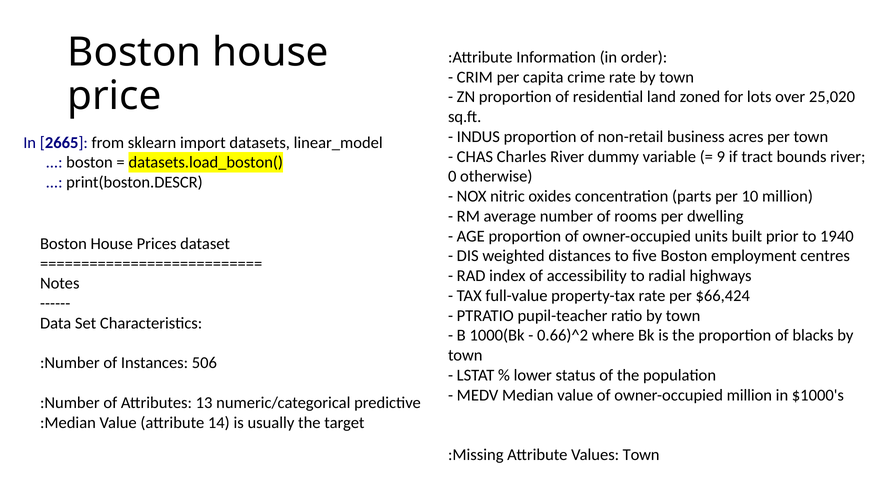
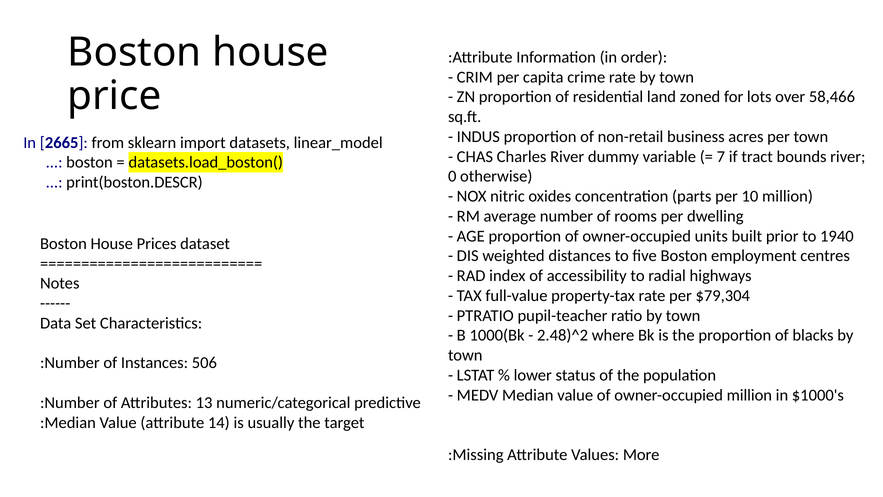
25,020: 25,020 -> 58,466 (832, 97)
9: 9 -> 7 (721, 156)
$66,424: $66,424 -> $79,304 (723, 296)
0.66)^2: 0.66)^2 -> 2.48)^2 (563, 335)
Values Town: Town -> More (641, 454)
